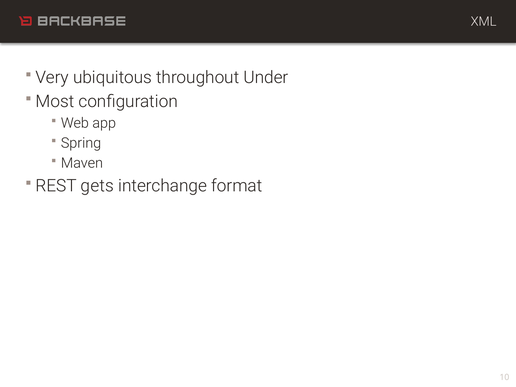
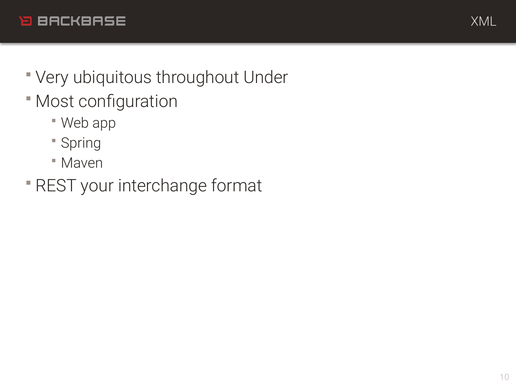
gets: gets -> your (97, 186)
